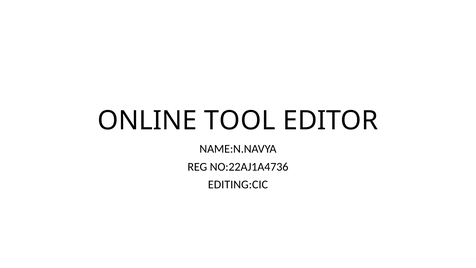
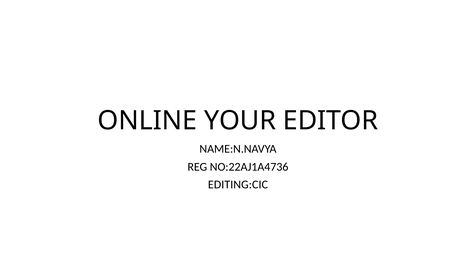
TOOL: TOOL -> YOUR (240, 121)
